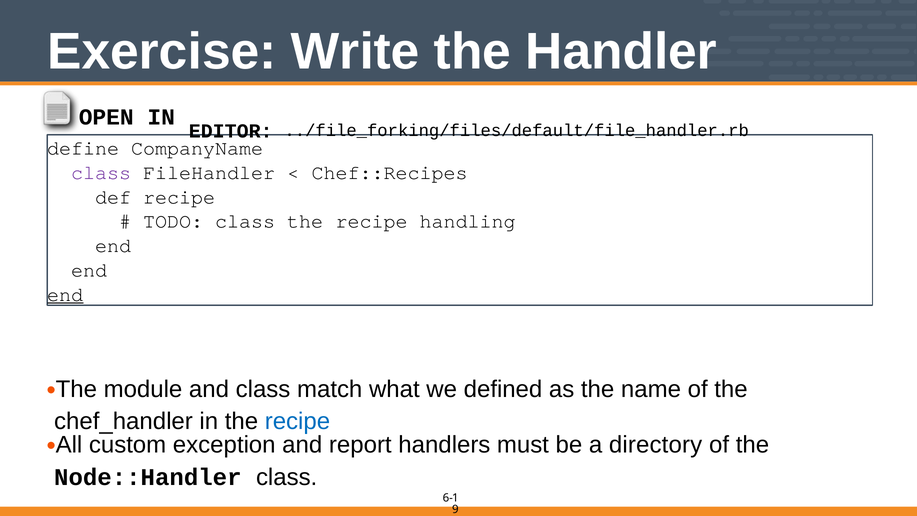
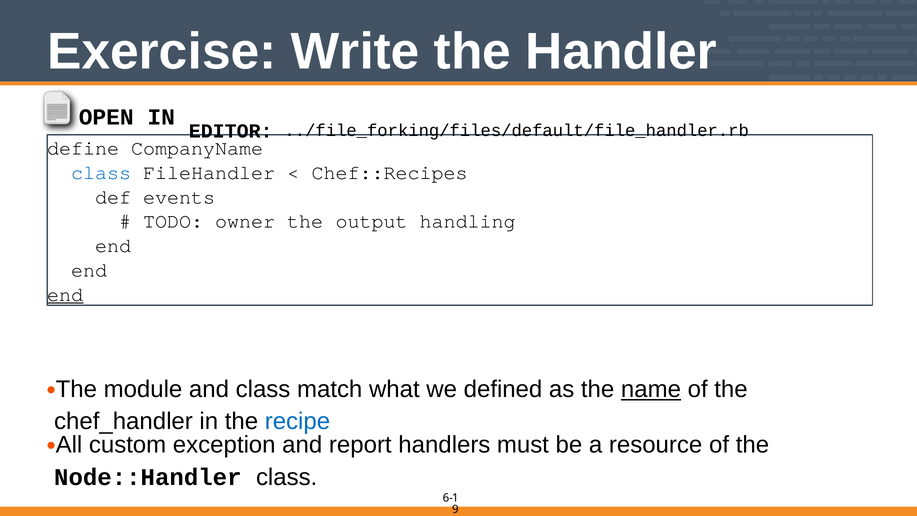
class colour: purple -> blue (101, 172)
def recipe: recipe -> events (179, 197)
TODO class: class -> owner (245, 221)
recipe: recipe -> output (372, 221)
name underline: none -> present (651, 389)
directory: directory -> resource (656, 445)
